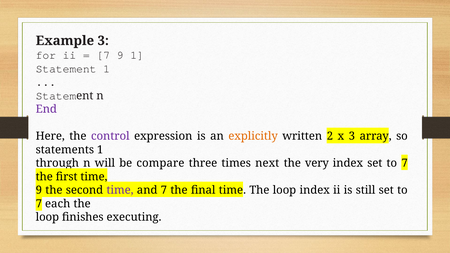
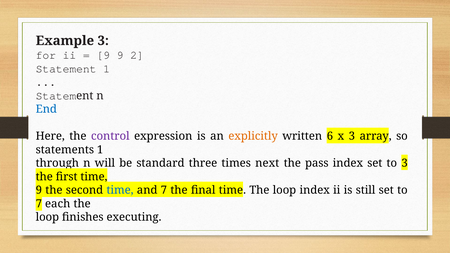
7: 7 -> 9 (103, 55)
9 1: 1 -> 2 (137, 55)
End colour: purple -> blue (46, 109)
2: 2 -> 6 (330, 136)
compare: compare -> standard (160, 163)
very: very -> pass (317, 163)
index set to 7: 7 -> 3 (405, 163)
time colour: purple -> blue (120, 190)
